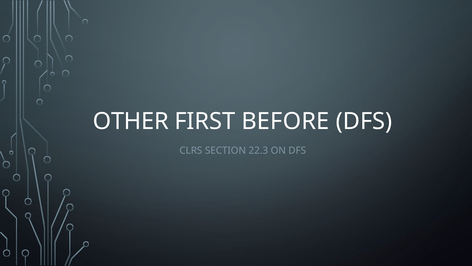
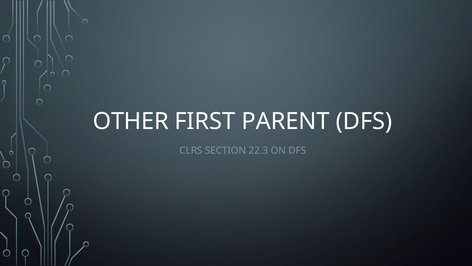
BEFORE: BEFORE -> PARENT (286, 121)
